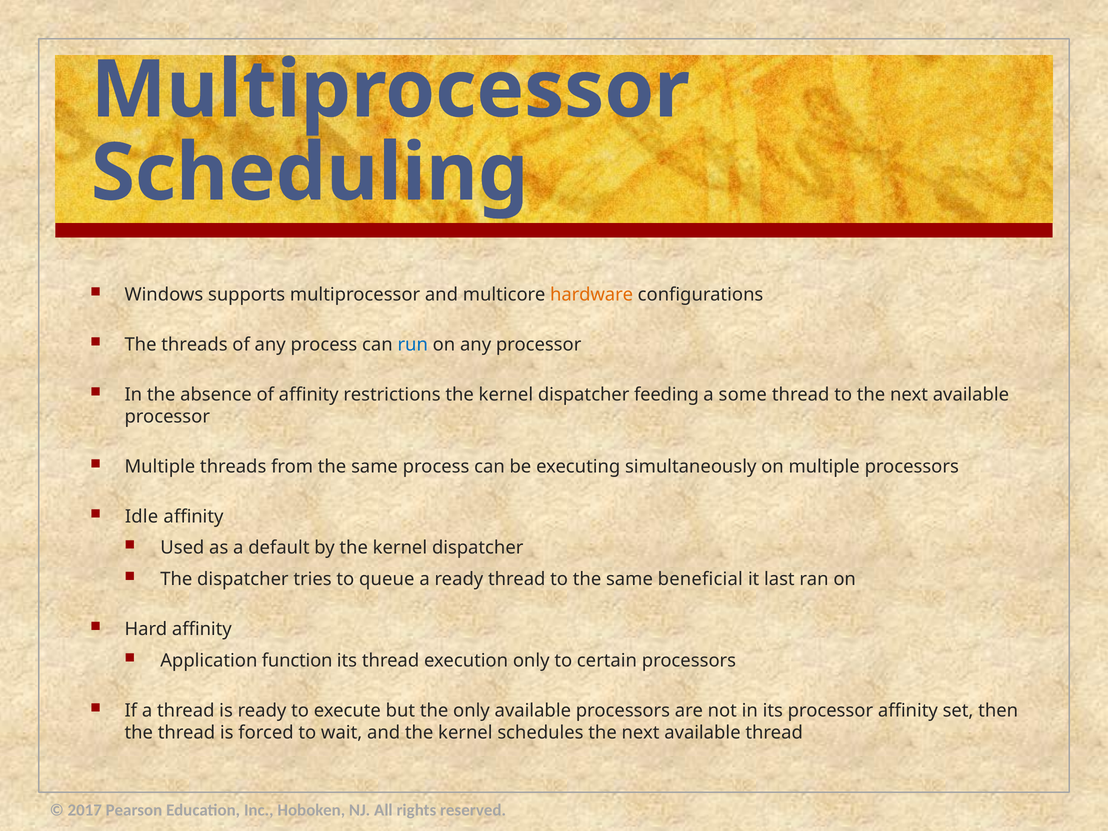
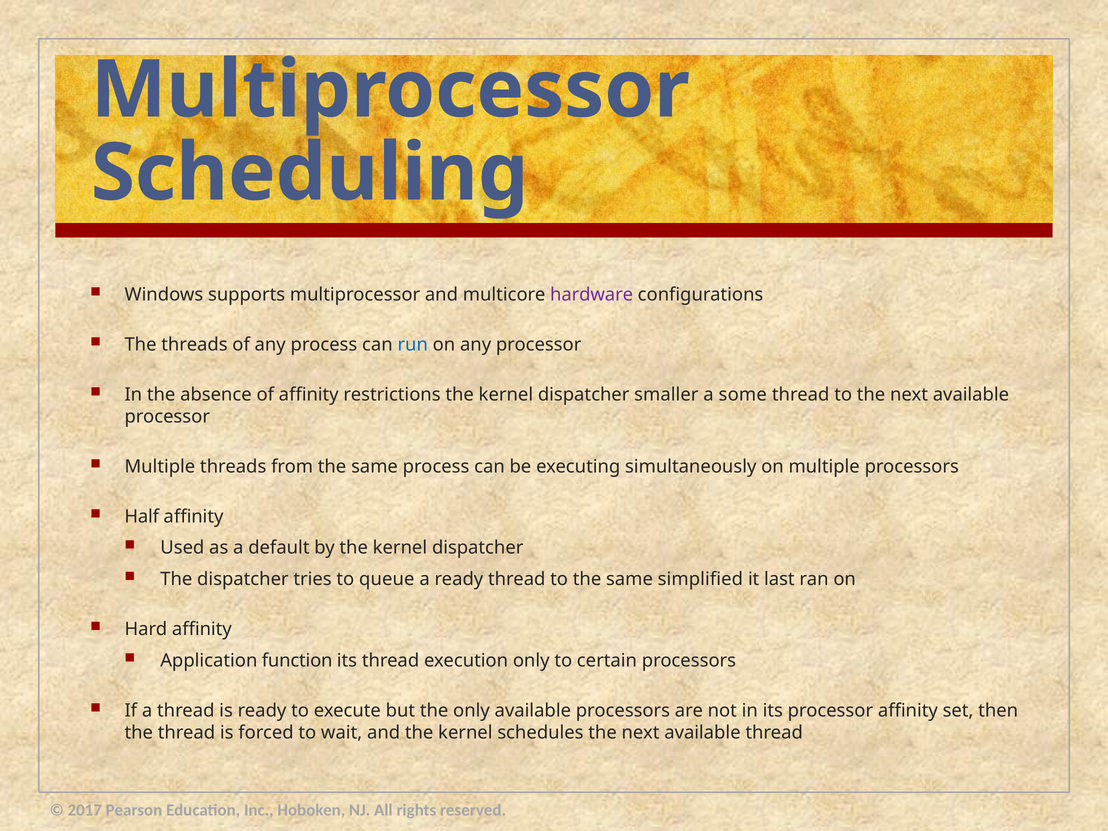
hardware colour: orange -> purple (592, 295)
feeding: feeding -> smaller (666, 395)
Idle: Idle -> Half (142, 517)
beneficial: beneficial -> simplified (700, 579)
